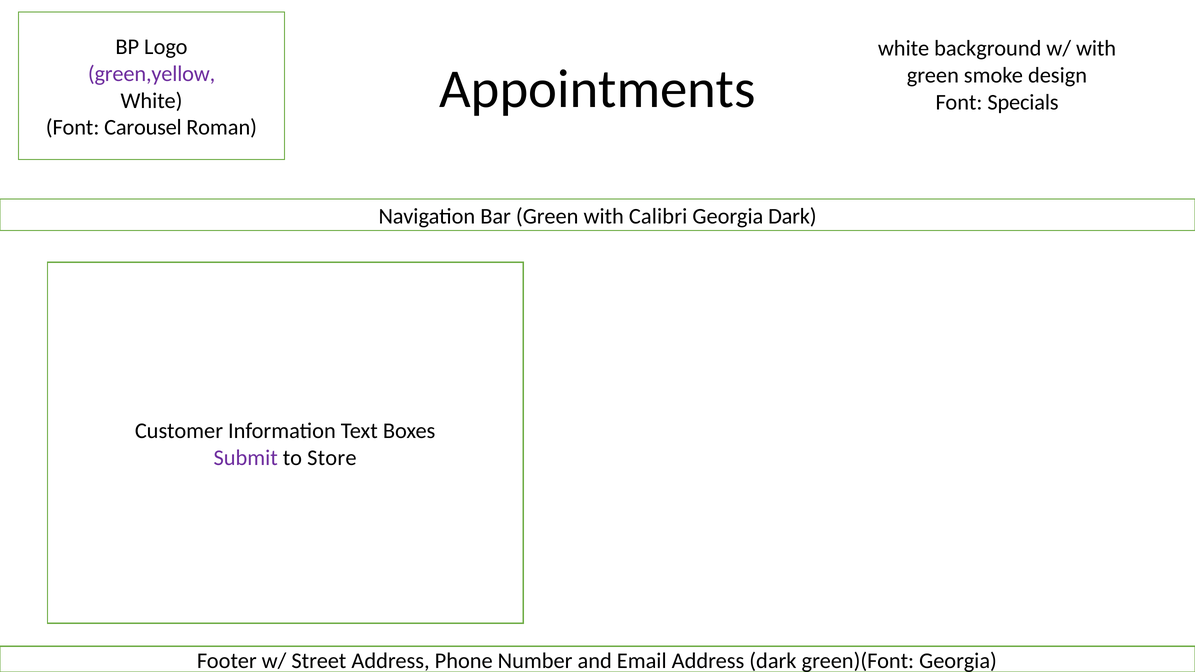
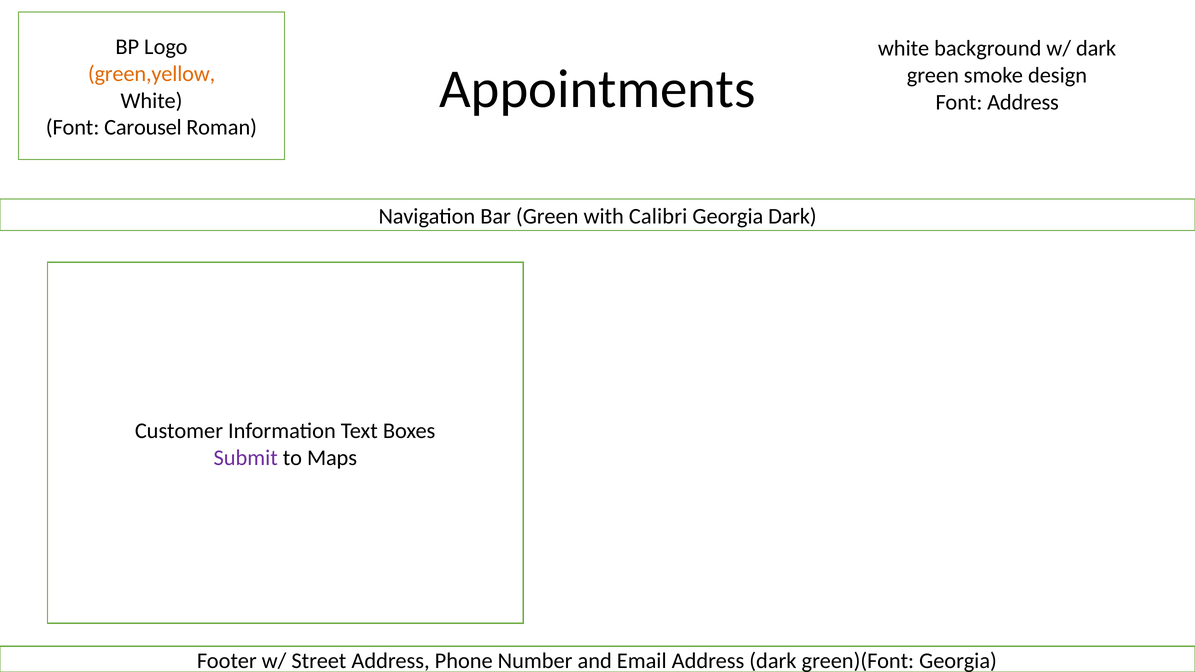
w/ with: with -> dark (1096, 48)
green,yellow colour: purple -> orange (152, 74)
Font Specials: Specials -> Address (1023, 102)
Store: Store -> Maps (332, 458)
